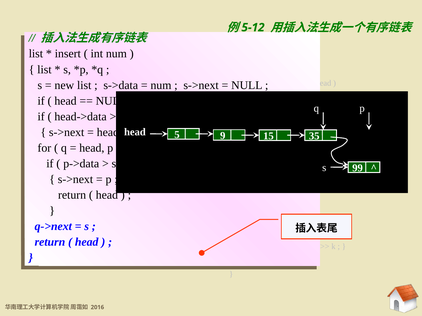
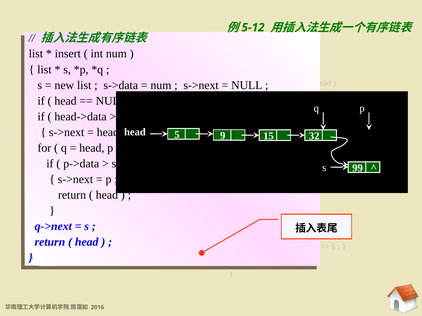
35: 35 -> 32 (314, 136)
